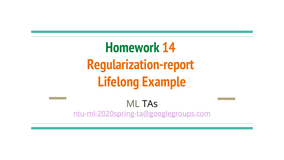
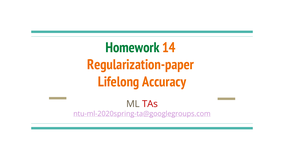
Regularization-report: Regularization-report -> Regularization-paper (140, 65)
Example: Example -> Accuracy (164, 82)
TAs colour: black -> red (150, 104)
